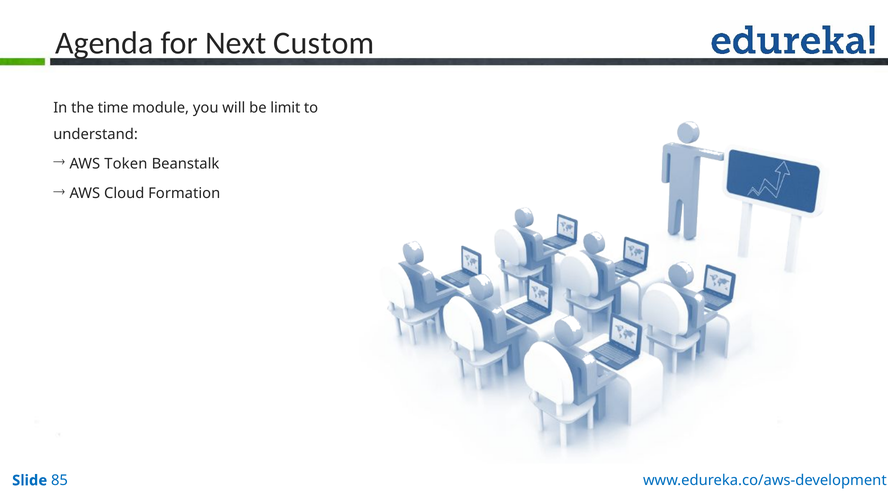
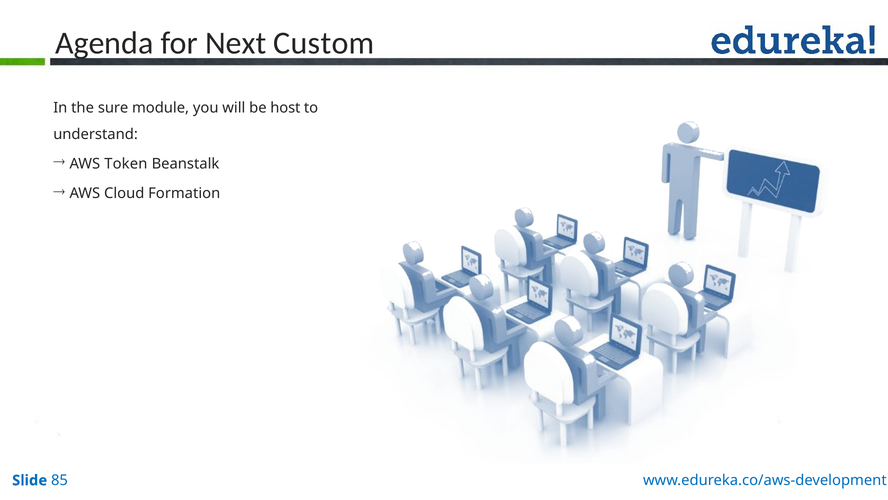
time: time -> sure (113, 108)
limit: limit -> host (285, 108)
